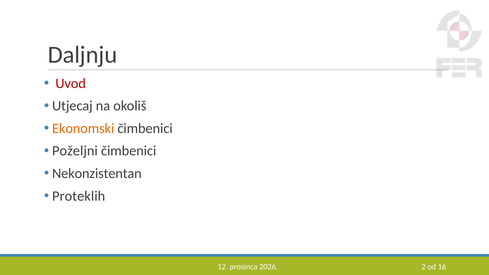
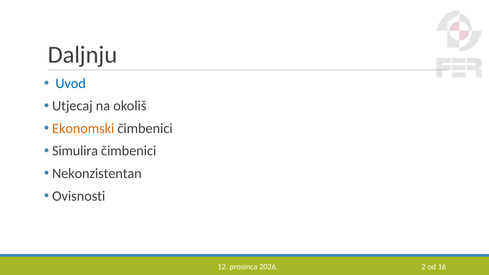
Uvod colour: red -> blue (71, 83)
Poželjni: Poželjni -> Simulira (75, 151)
Proteklih: Proteklih -> Ovisnosti (79, 196)
